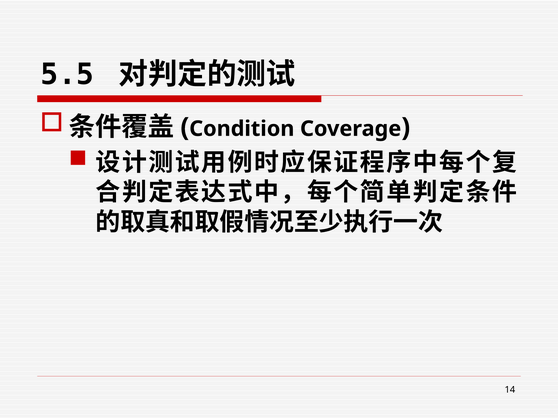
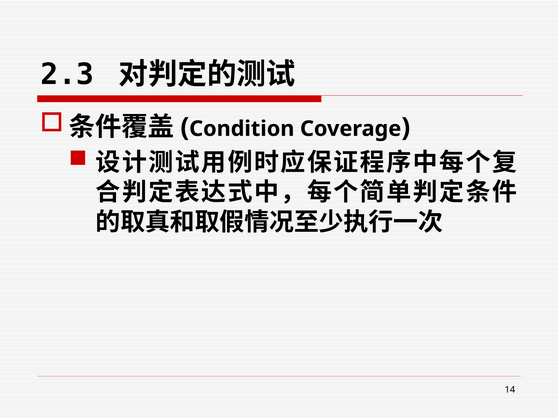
5.5: 5.5 -> 2.3 (67, 74)
